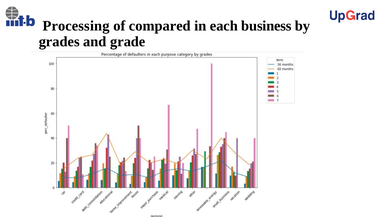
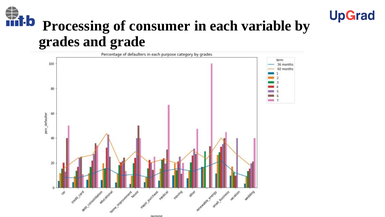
compared: compared -> consumer (160, 26)
business: business -> variable (266, 26)
